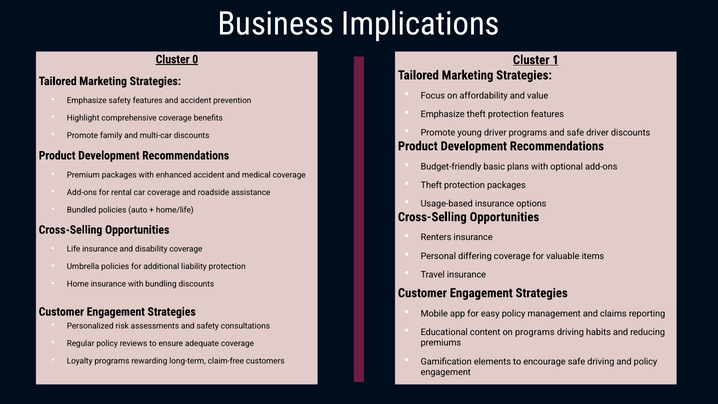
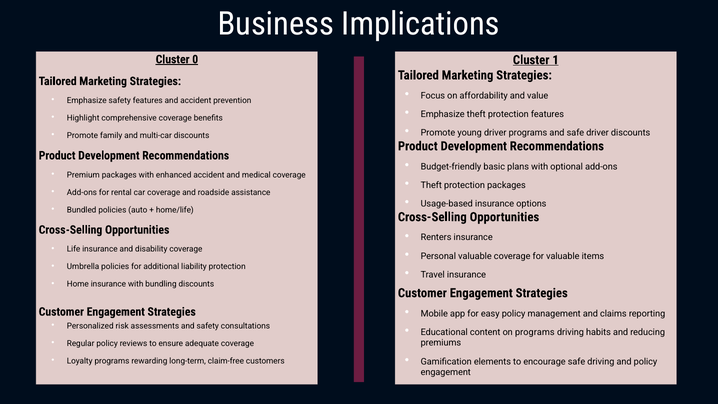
Personal differing: differing -> valuable (475, 256)
